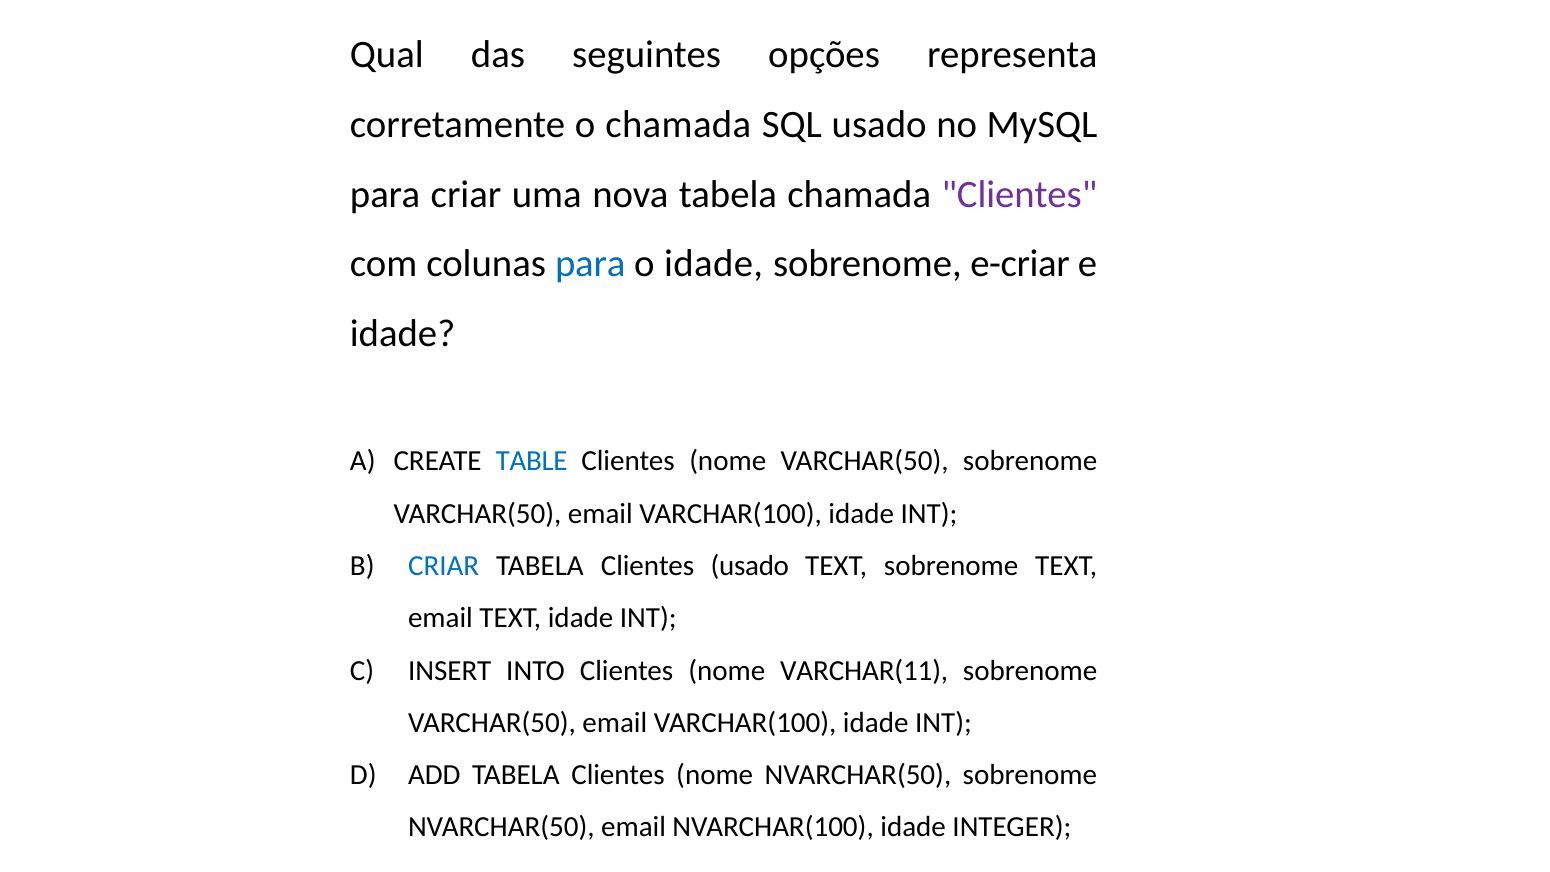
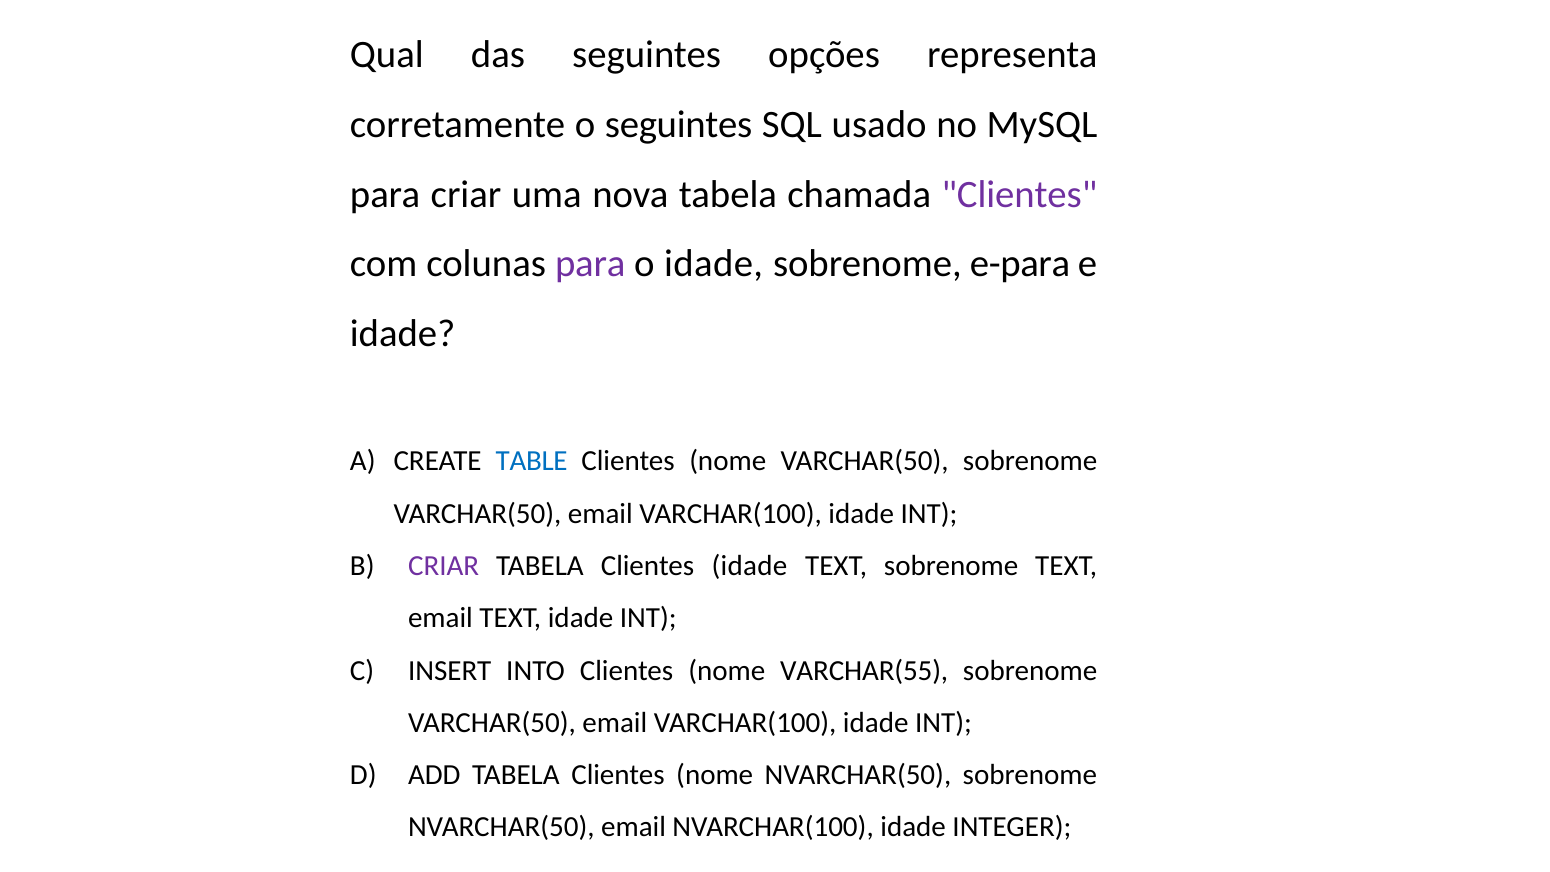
o chamada: chamada -> seguintes (679, 125)
para colour: blue -> purple (590, 264)
e-criar: e-criar -> e-para (1020, 264)
CRIAR colour: blue -> purple (444, 566)
Clientes usado: usado -> idade (750, 566)
VARCHAR(11: VARCHAR(11 -> VARCHAR(55 (864, 670)
